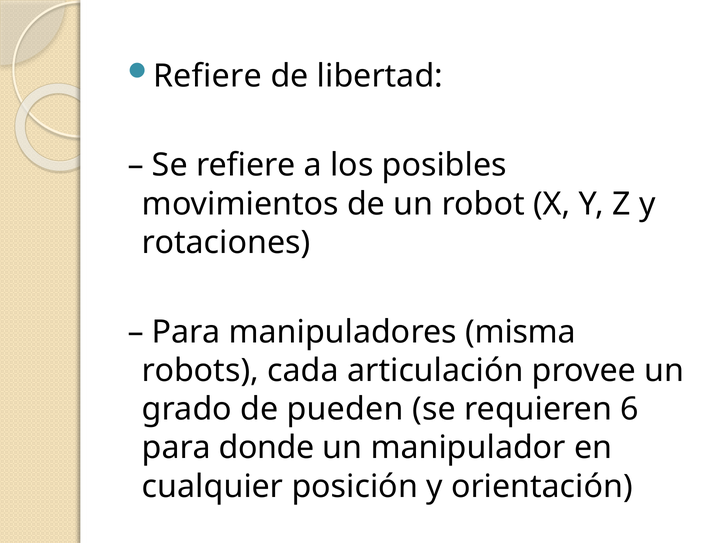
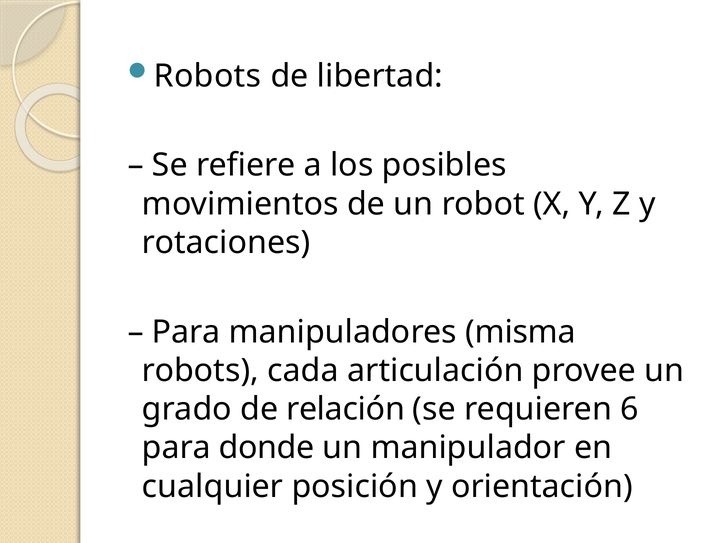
Refiere: Refiere -> Robots (208, 76)
pueden: pueden -> relación (346, 410)
